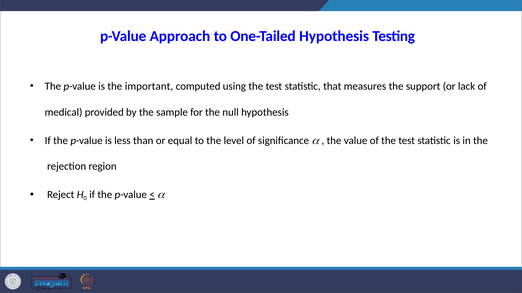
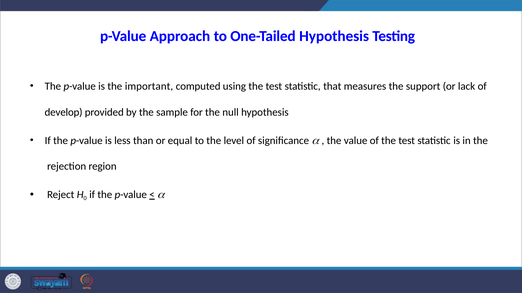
medical: medical -> develop (64, 112)
